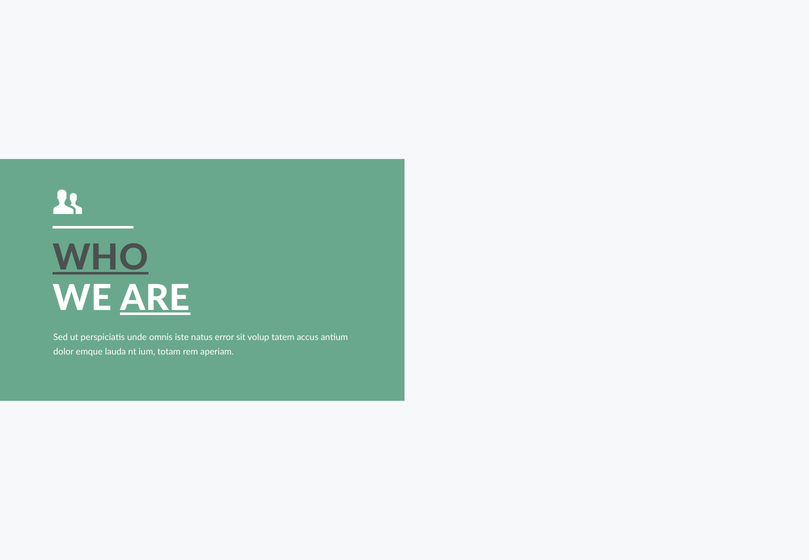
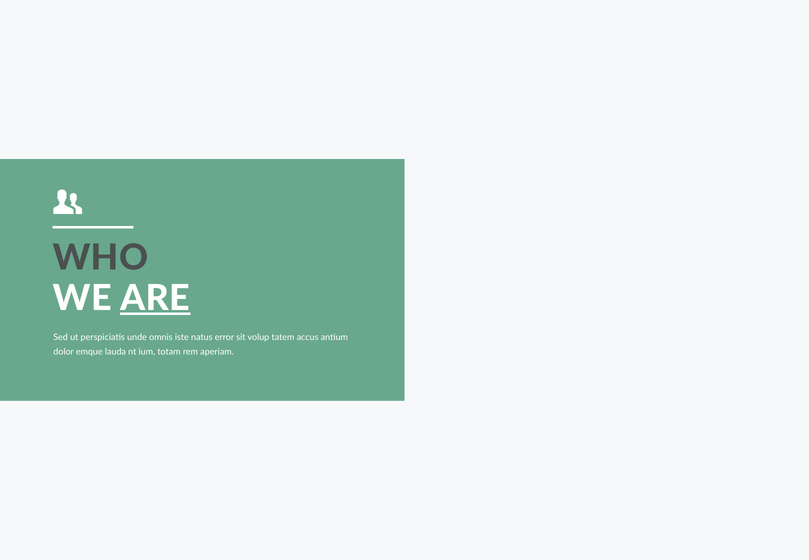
WHO underline: present -> none (100, 258)
